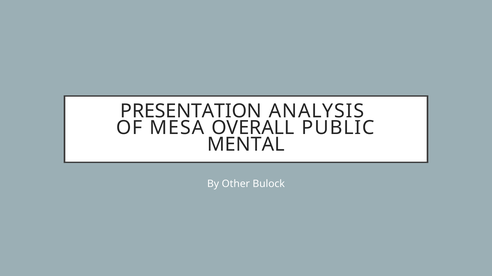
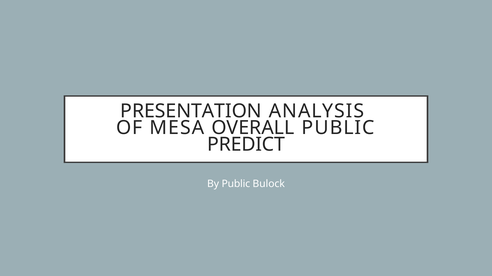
MENTAL: MENTAL -> PREDICT (246, 145)
By Other: Other -> Public (236, 184)
